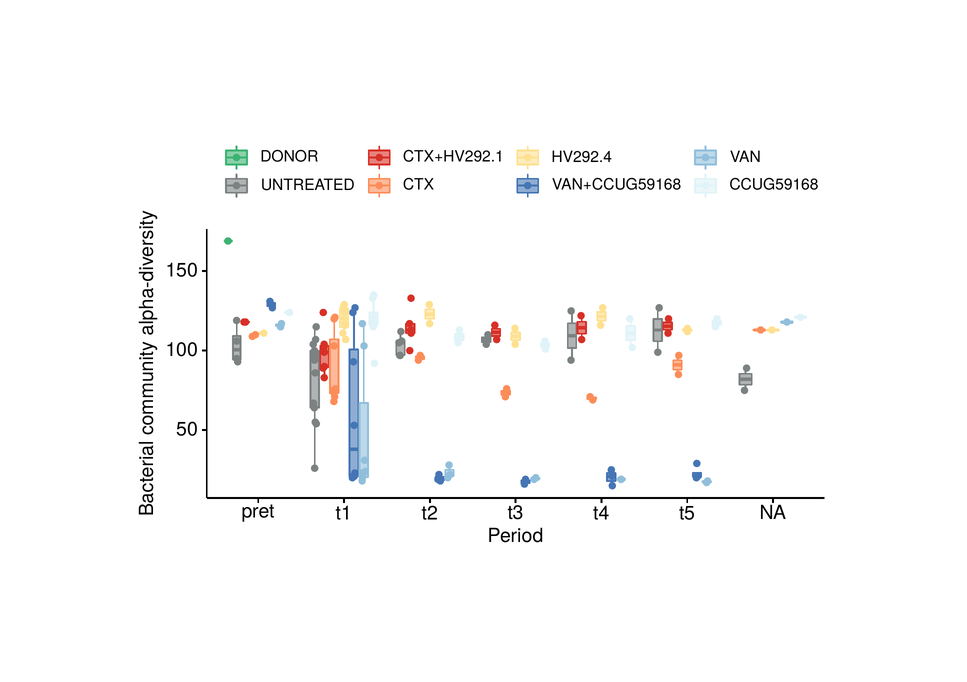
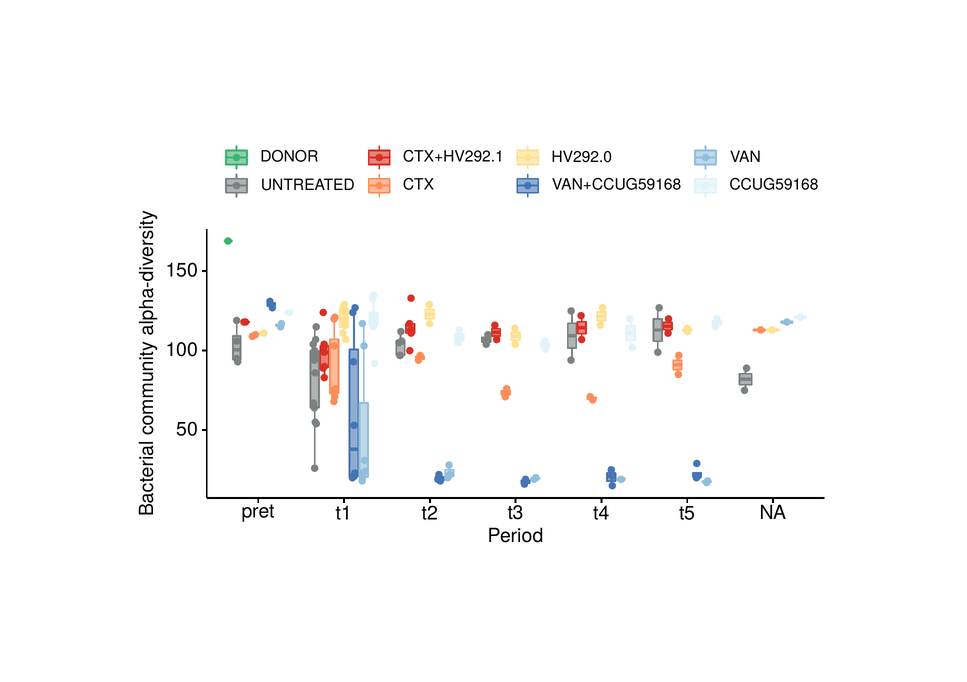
HV292.4: HV292.4 -> HV292.0 (582, 157)
